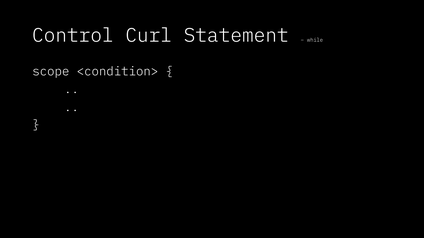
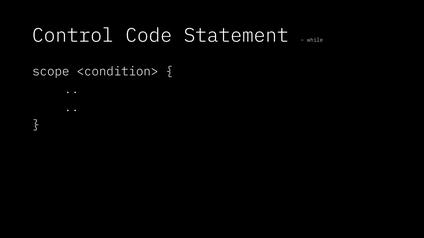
Curl: Curl -> Code (149, 36)
